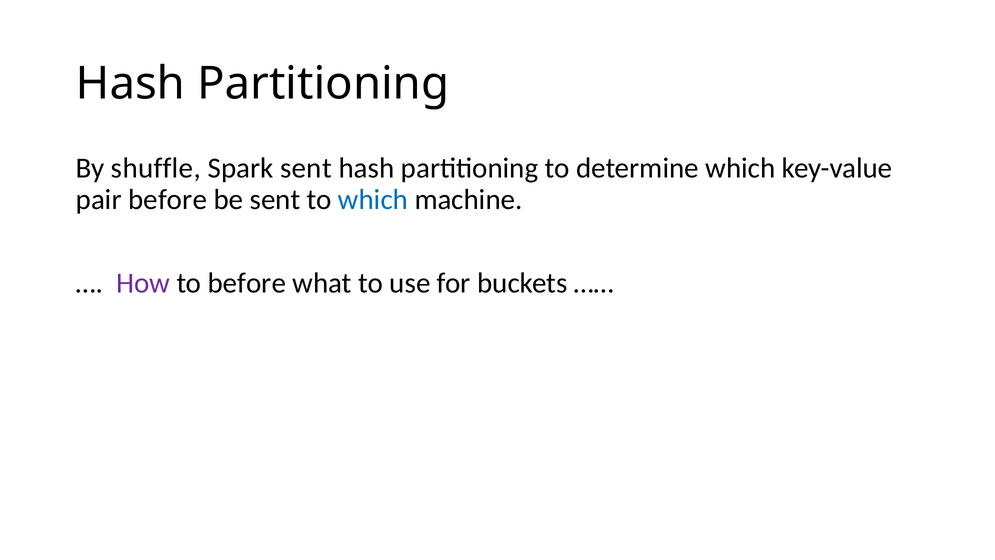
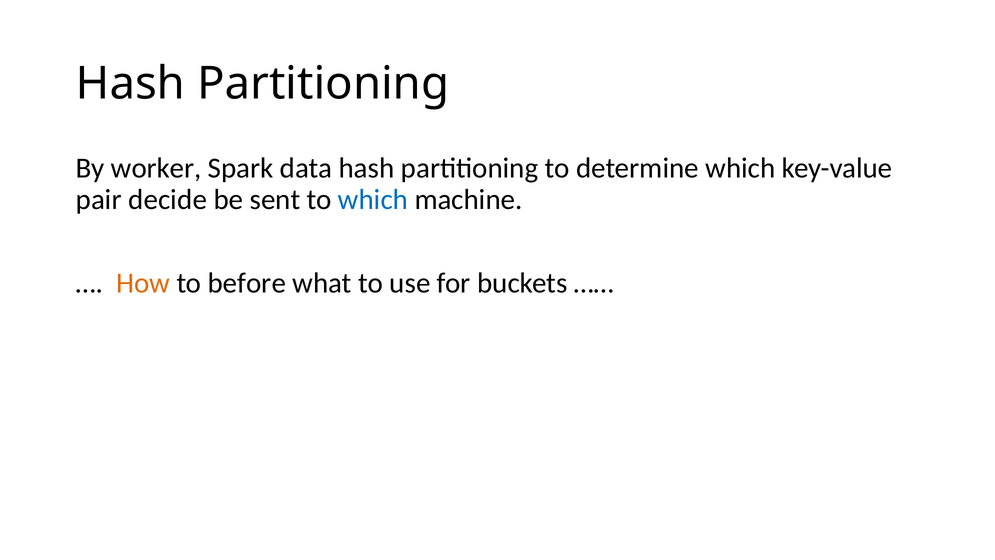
shuffle: shuffle -> worker (156, 168)
Spark sent: sent -> data (306, 168)
pair before: before -> decide (168, 200)
How colour: purple -> orange (143, 283)
